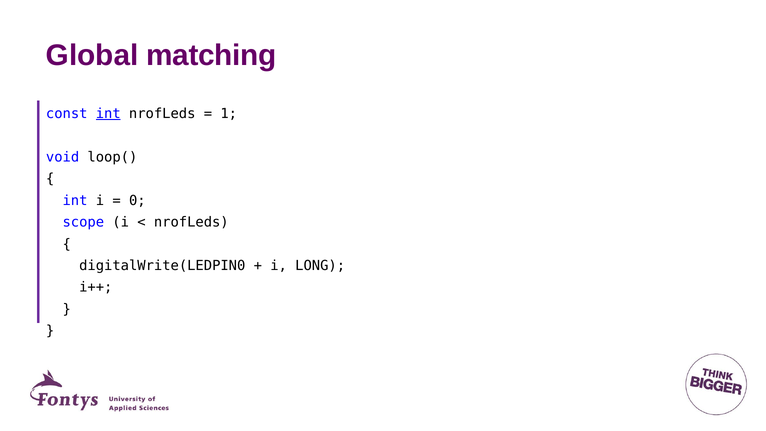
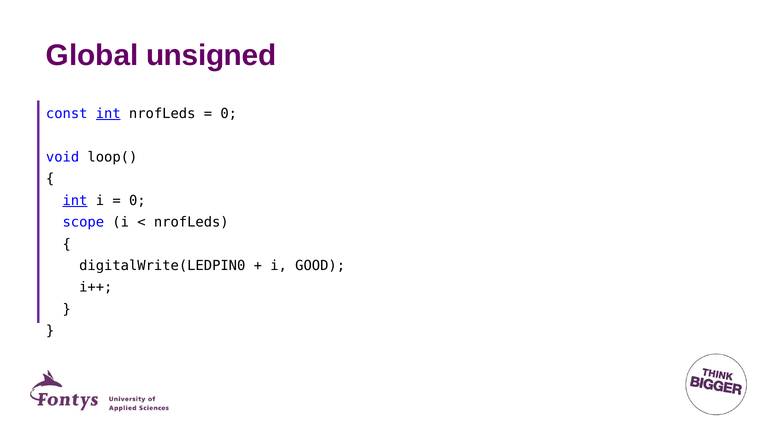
matching: matching -> unsigned (211, 55)
1: 1 -> 0 (229, 114)
int underline: none -> present (75, 201)
LONG: LONG -> GOOD (320, 266)
